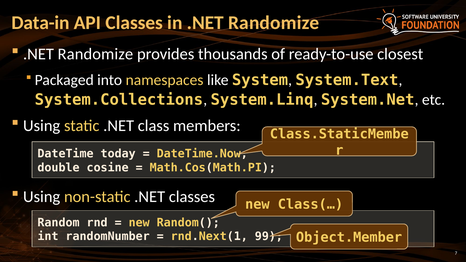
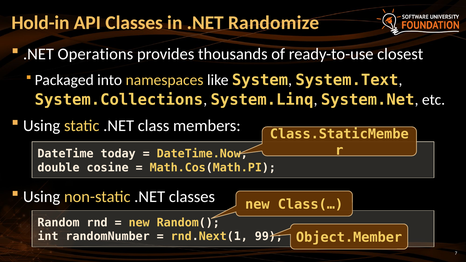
Data-in: Data-in -> Hold-in (40, 23)
Randomize: Randomize -> Operations (95, 54)
